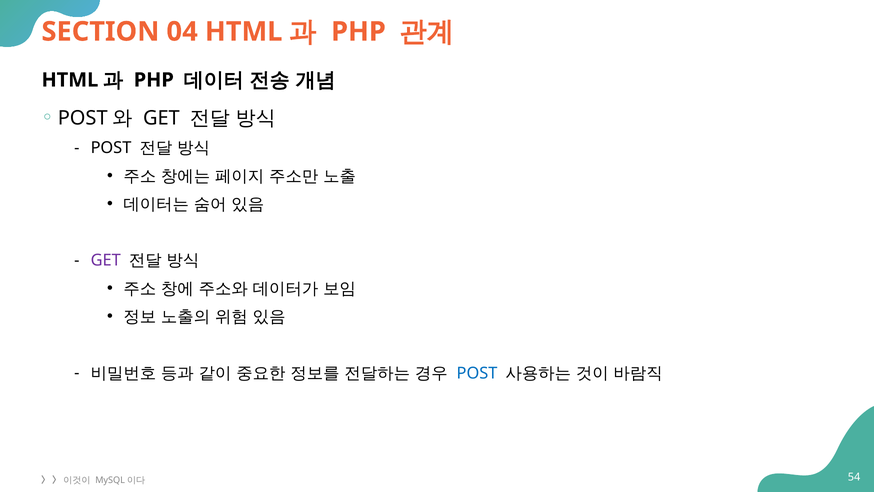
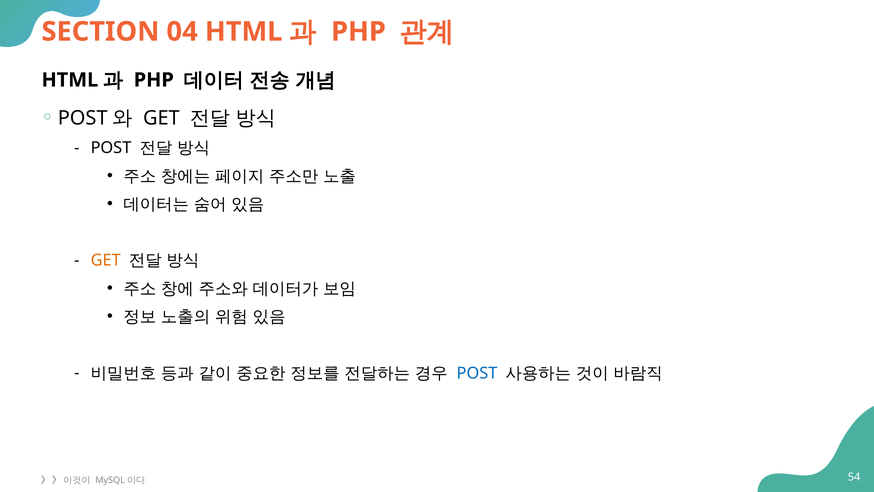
GET colour: purple -> orange (106, 260)
